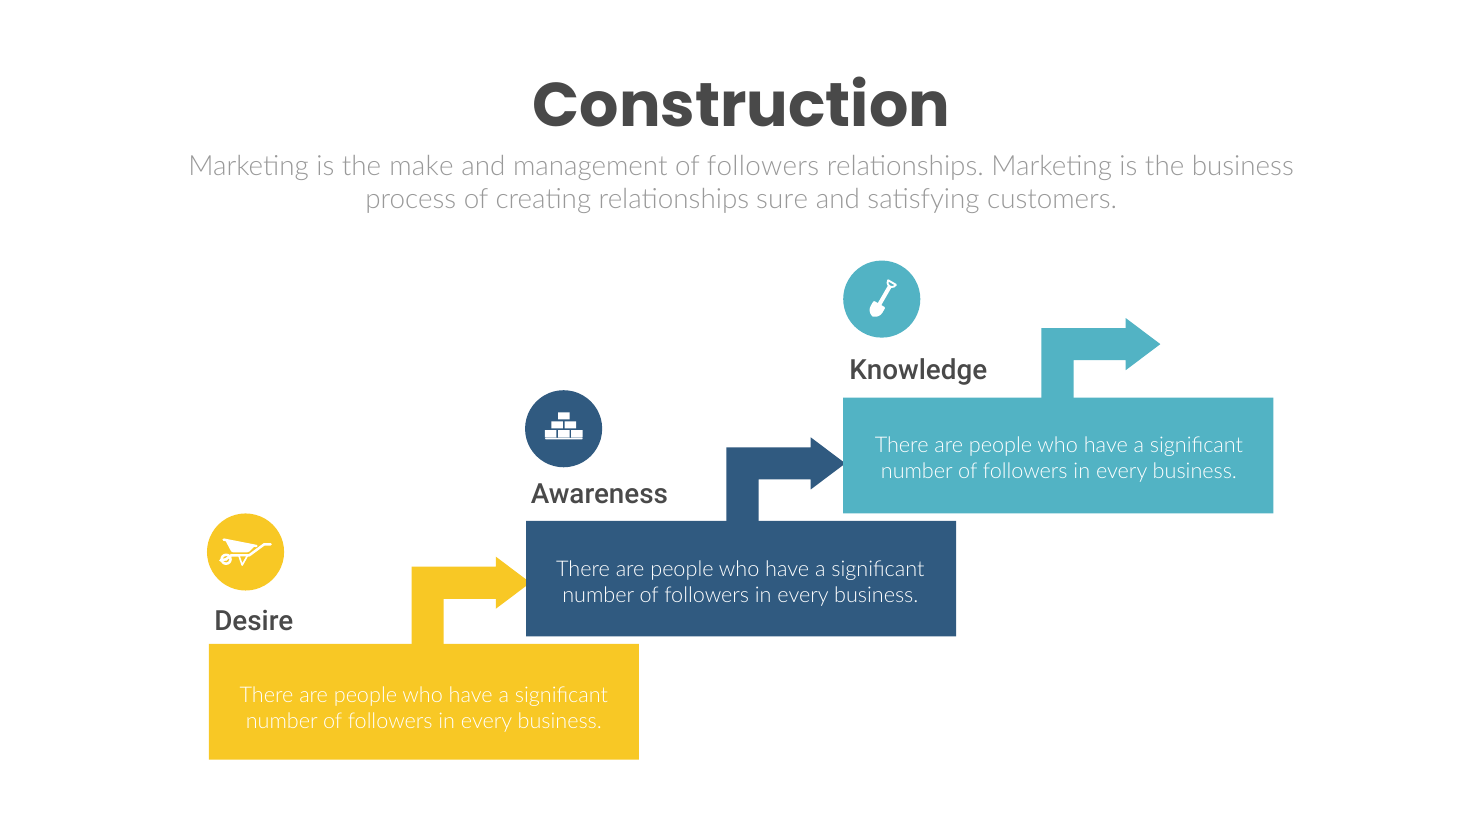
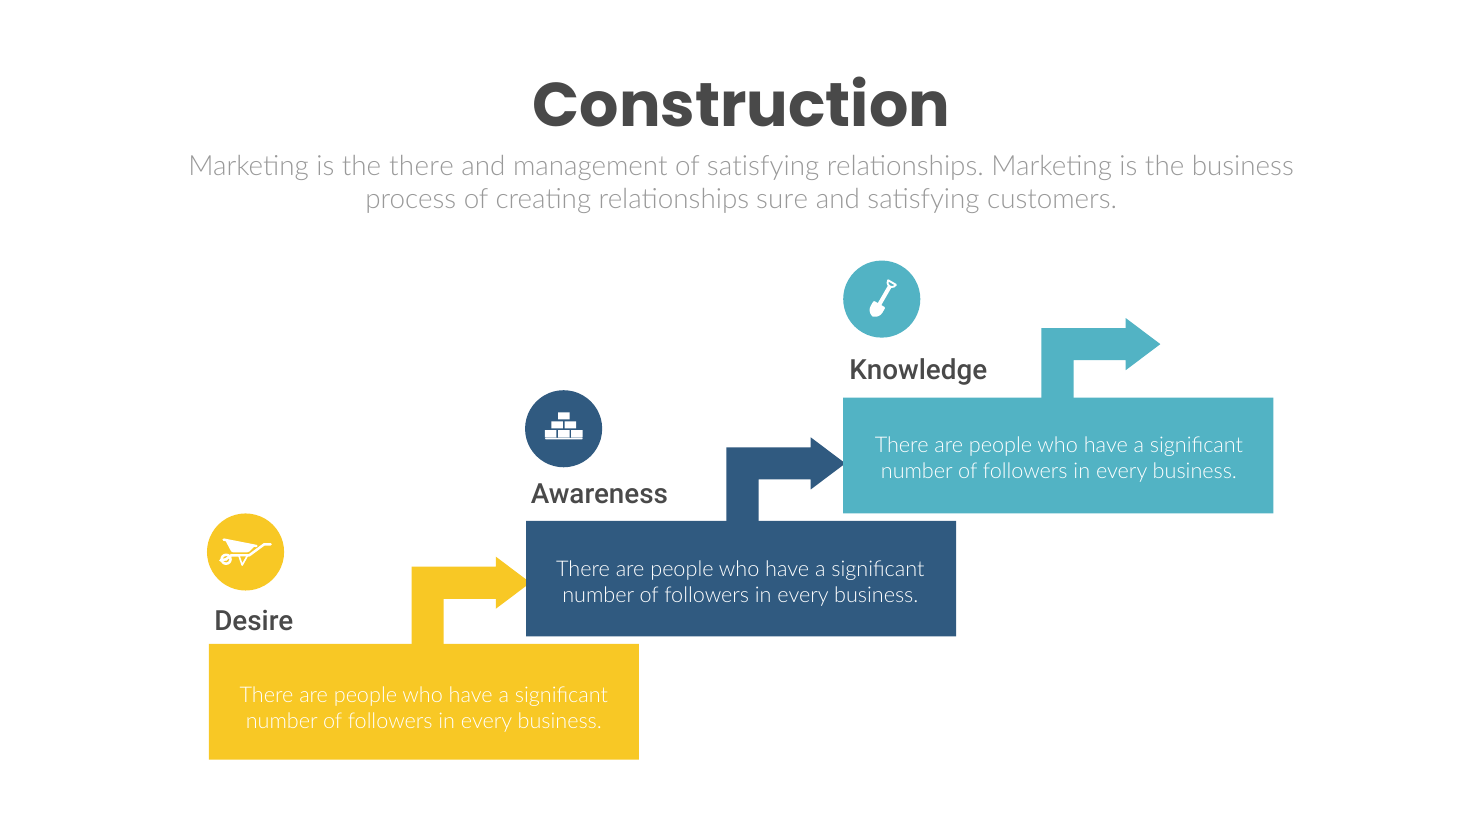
the make: make -> there (421, 166)
management of followers: followers -> satisfying (763, 166)
